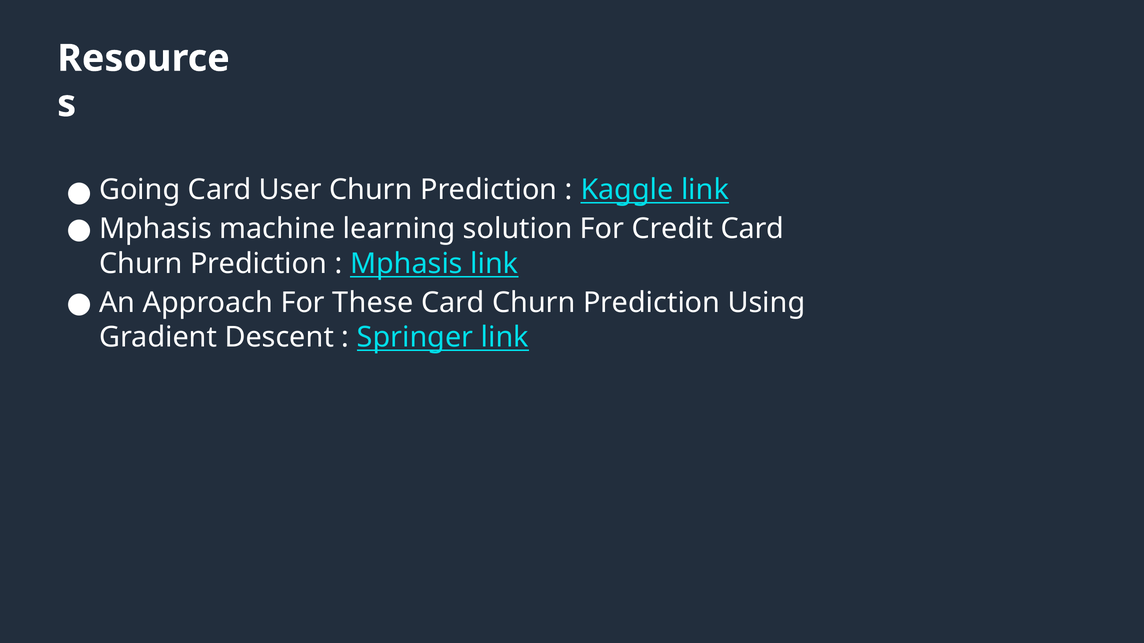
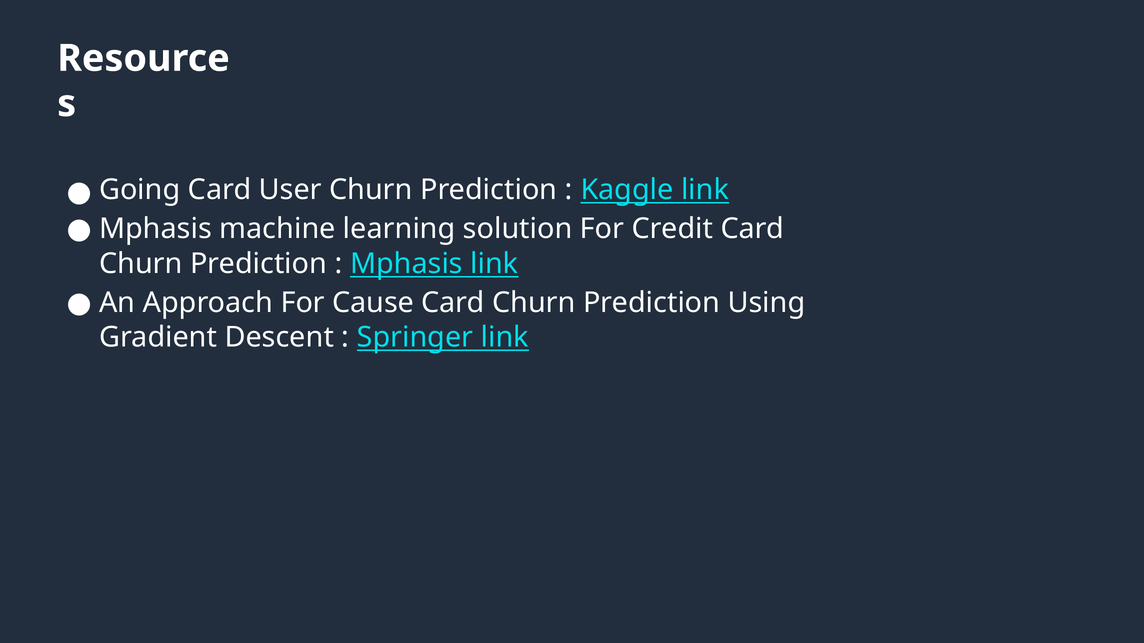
These: These -> Cause (373, 303)
